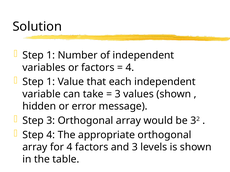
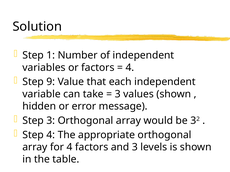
1: 1 -> 9 (51, 82)
